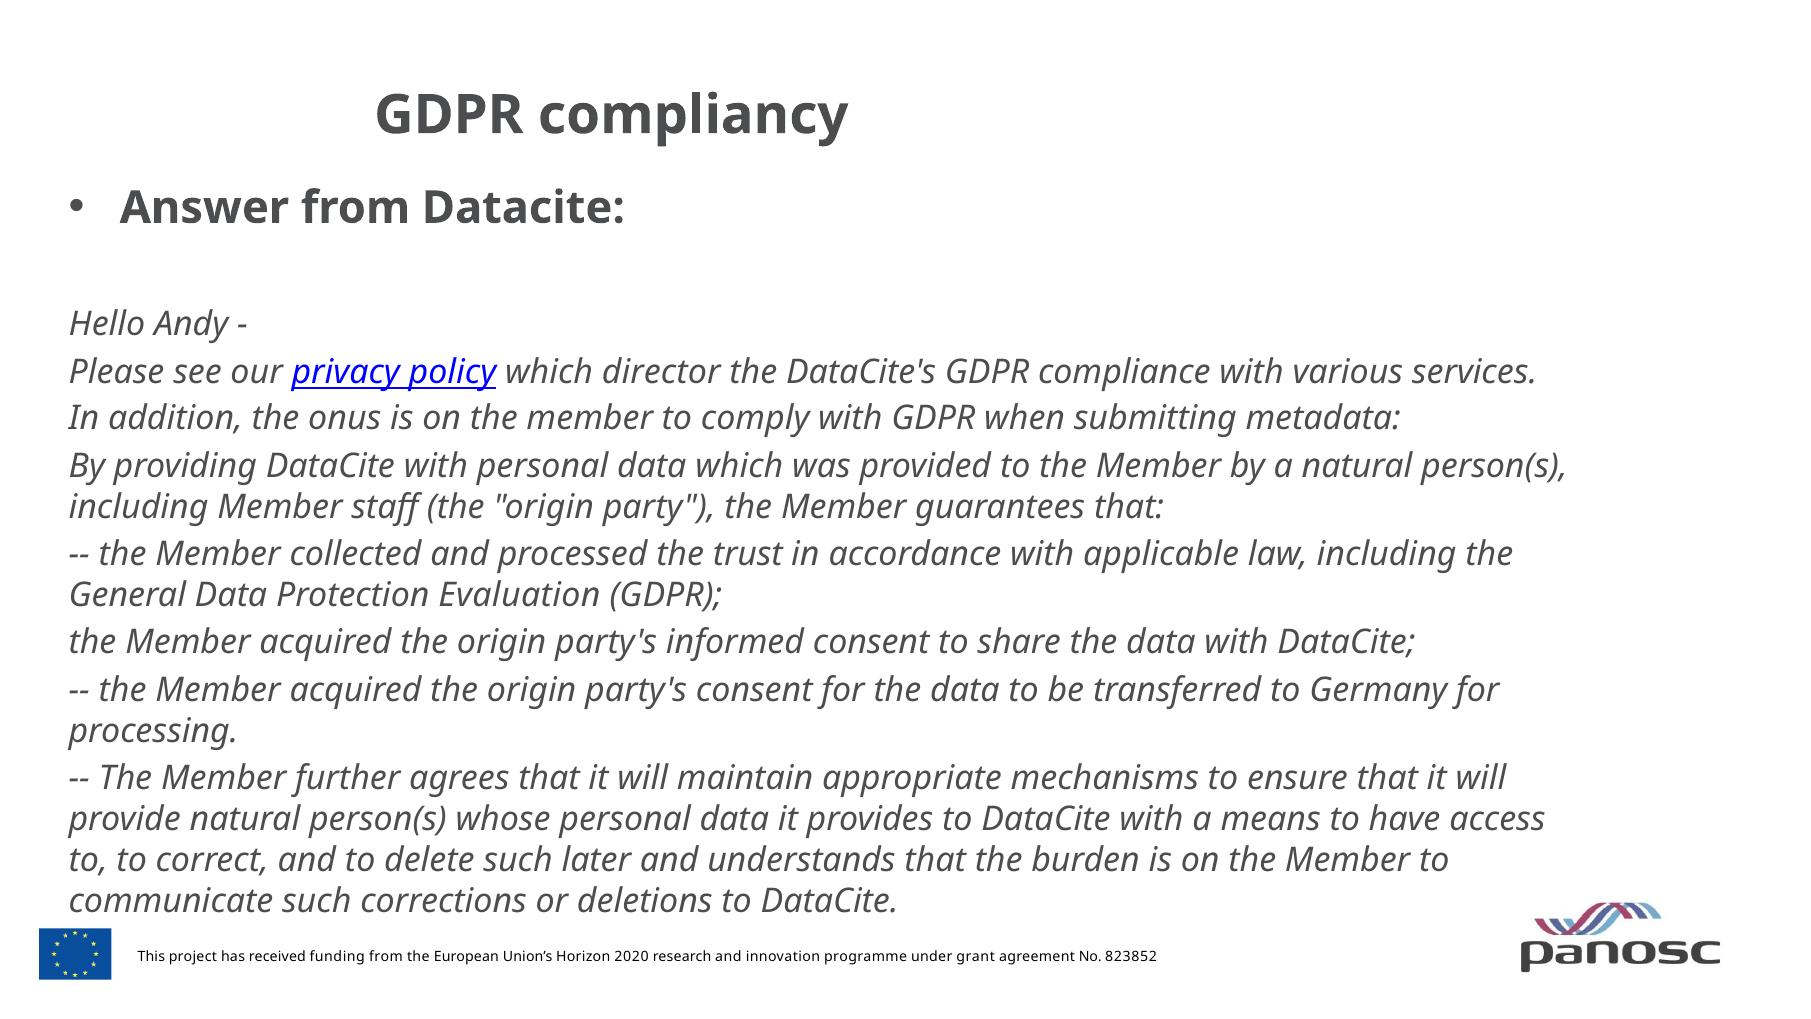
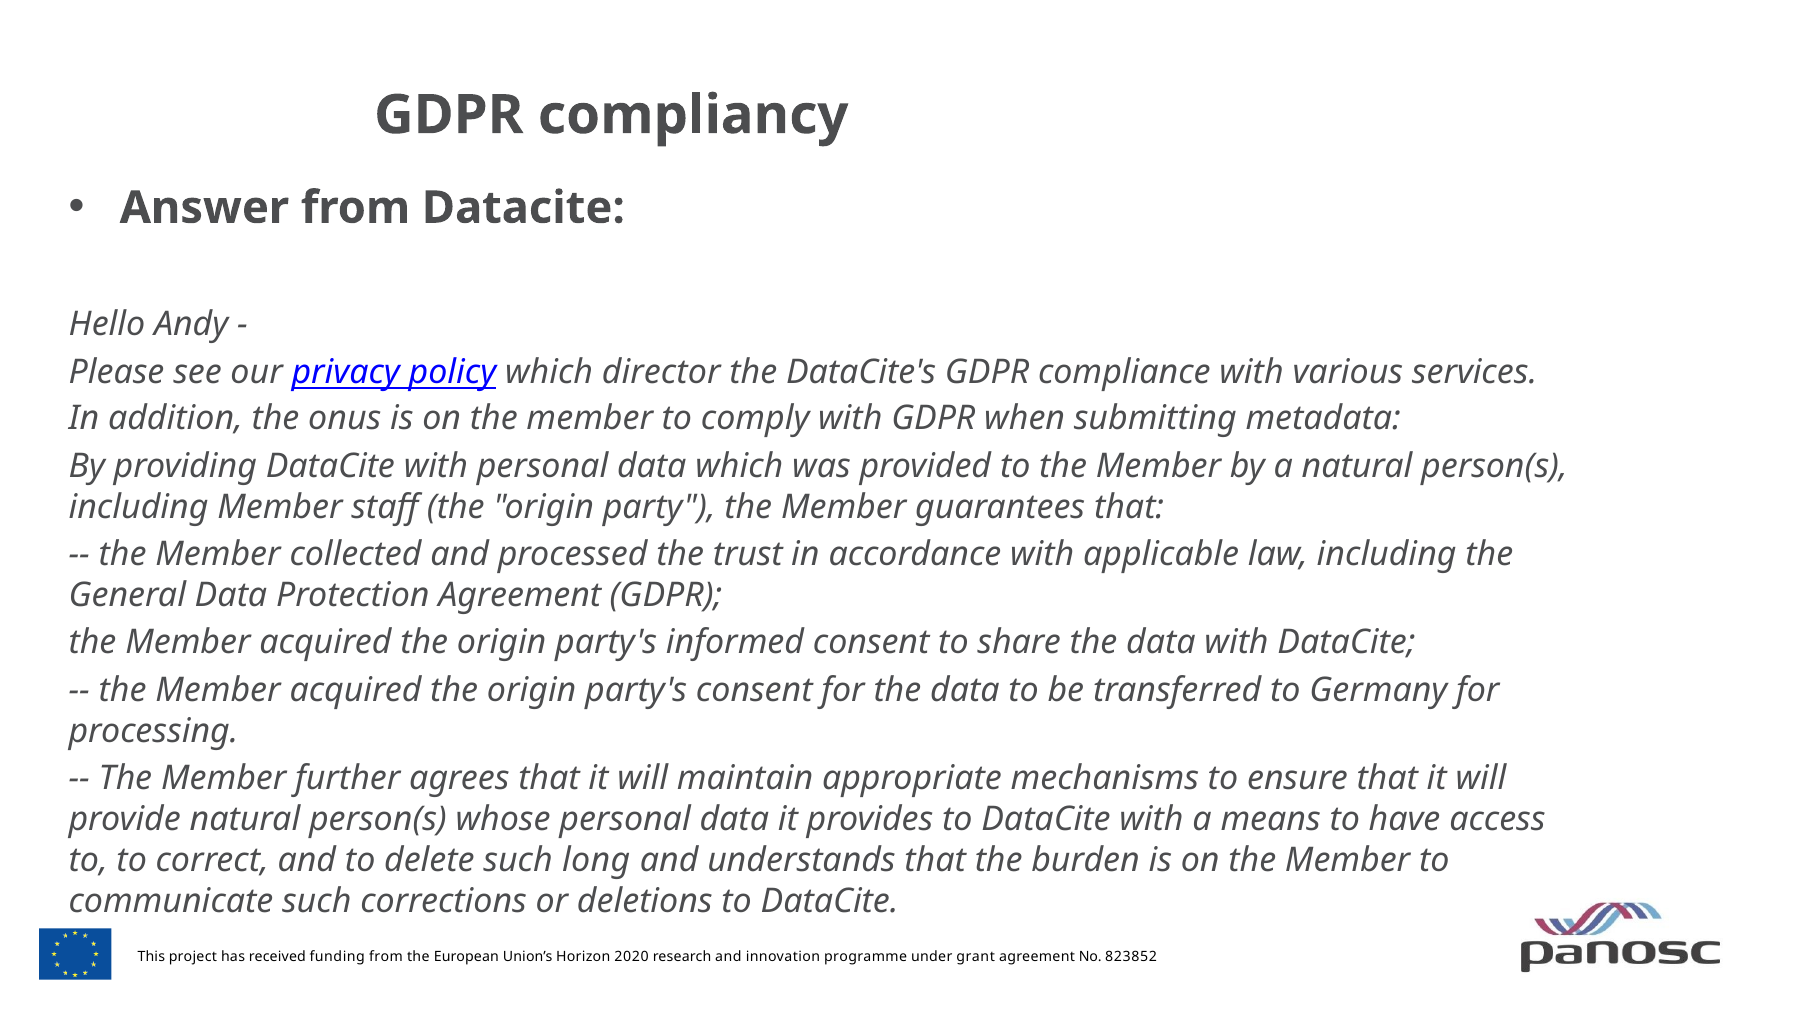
Protection Evaluation: Evaluation -> Agreement (520, 595)
later: later -> long (596, 860)
